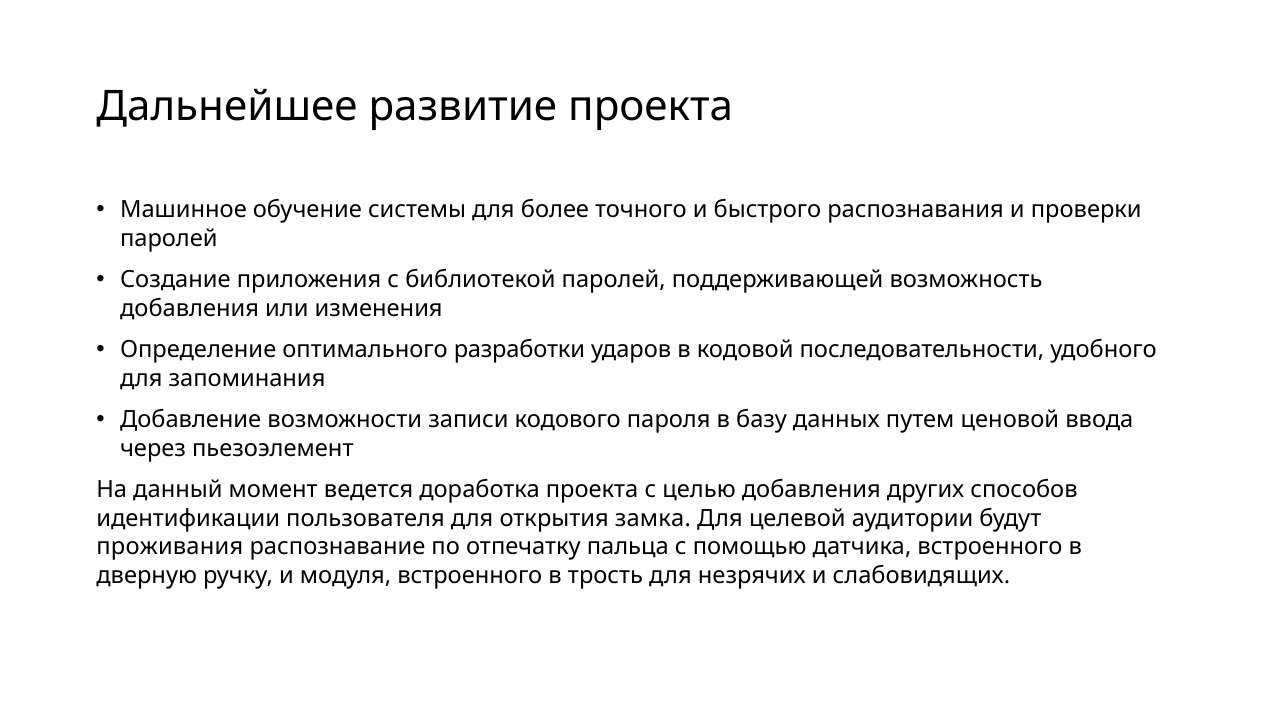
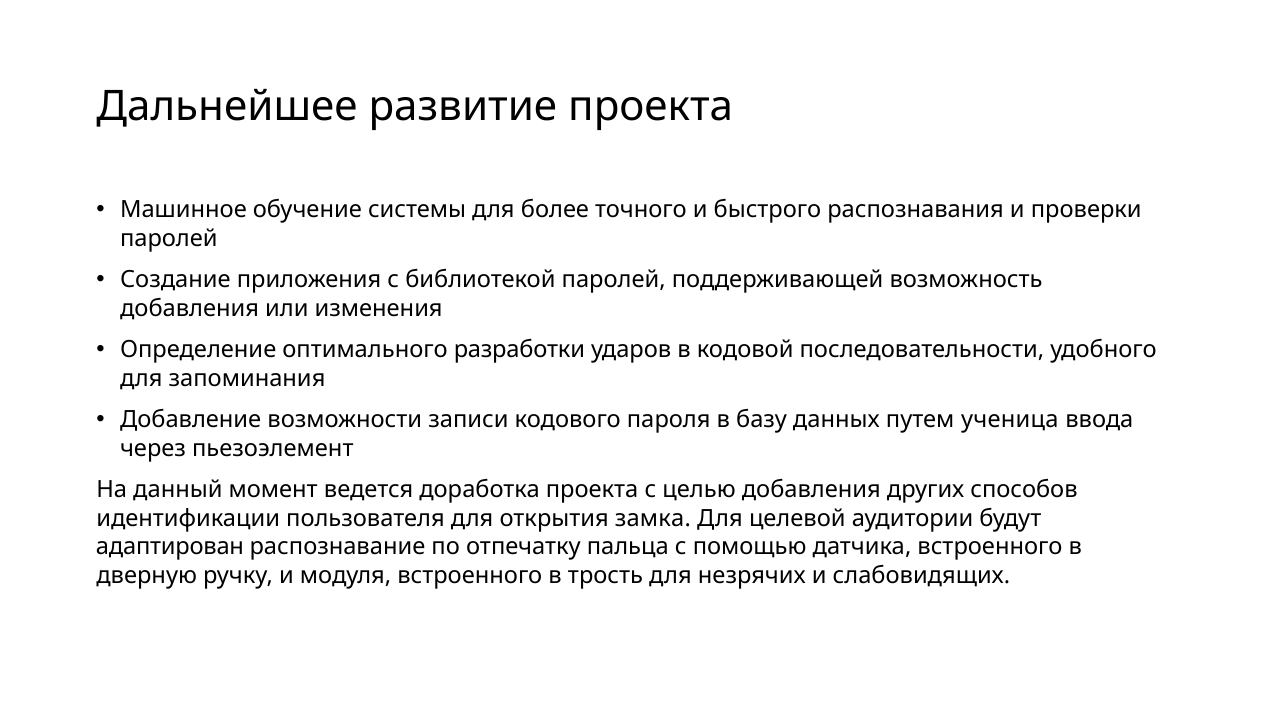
ценовой: ценовой -> ученица (1010, 420)
проживания: проживания -> адаптирован (170, 547)
